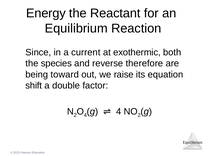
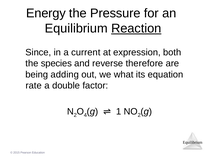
Reactant: Reactant -> Pressure (115, 13)
Reaction underline: none -> present (136, 28)
exothermic: exothermic -> expression (137, 52)
toward: toward -> adding (65, 74)
raise: raise -> what (124, 74)
shift: shift -> rate (34, 86)
4: 4 -> 1 (119, 111)
